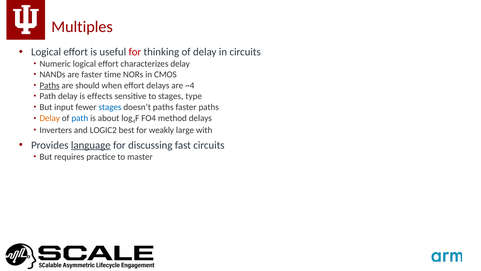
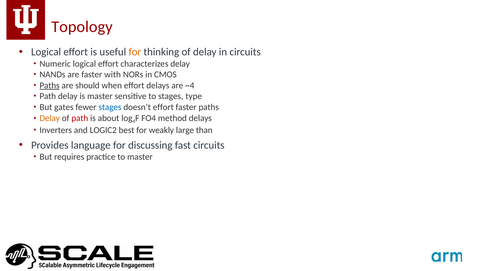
Multiples: Multiples -> Topology (82, 27)
for colour: red -> orange (135, 52)
time: time -> with (113, 75)
is effects: effects -> master (100, 96)
input: input -> gates (64, 107)
doesn’t paths: paths -> effort (163, 107)
path colour: blue -> red (80, 118)
with: with -> than (204, 130)
language underline: present -> none (91, 145)
